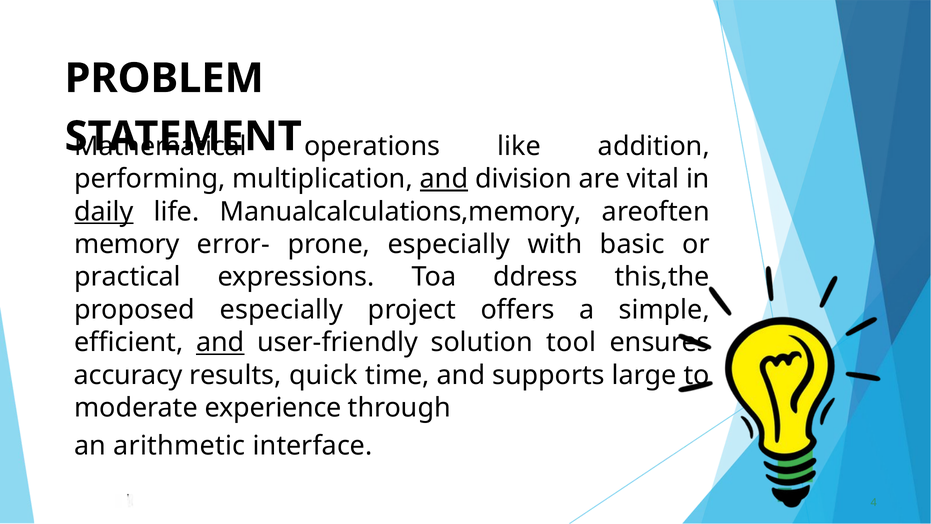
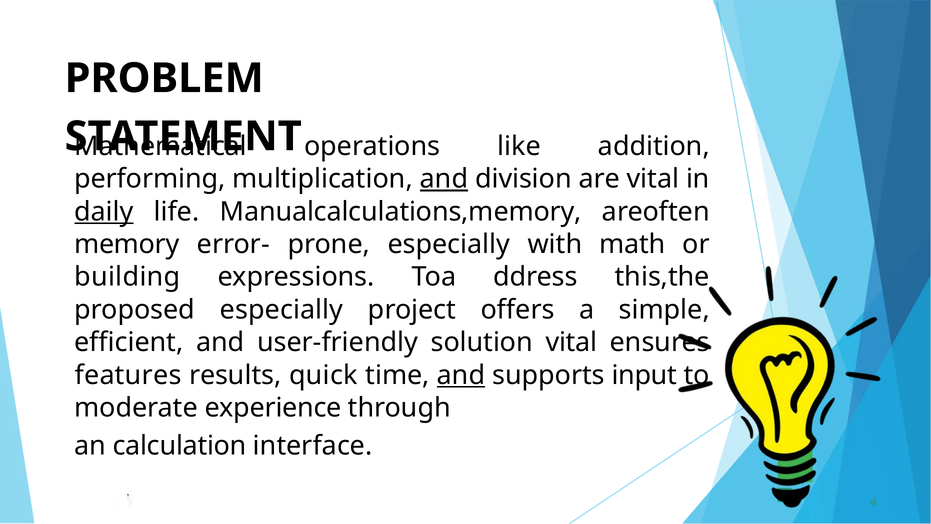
basic: basic -> math (632, 244)
practical: practical -> building (127, 277)
and underline: present -> none (220, 342)
solution tool: tool -> vital (572, 342)
accuracy: accuracy -> features (128, 375)
and underline: none -> present (461, 375)
large: large -> input (644, 375)
arithmetic: arithmetic -> calculation (180, 446)
